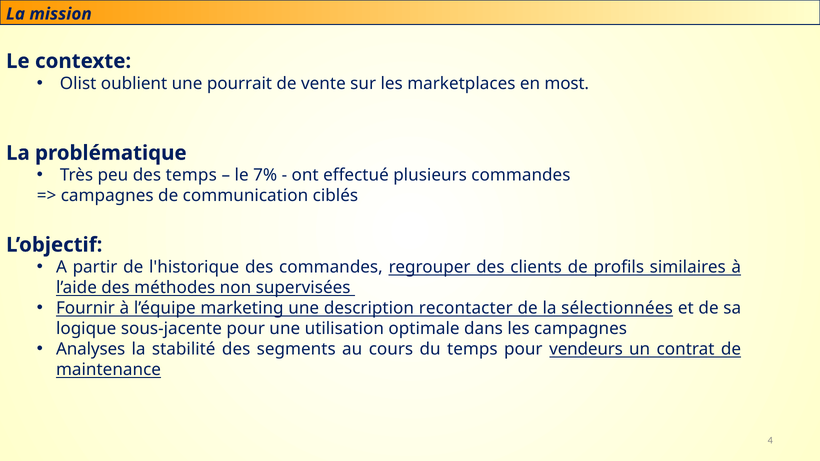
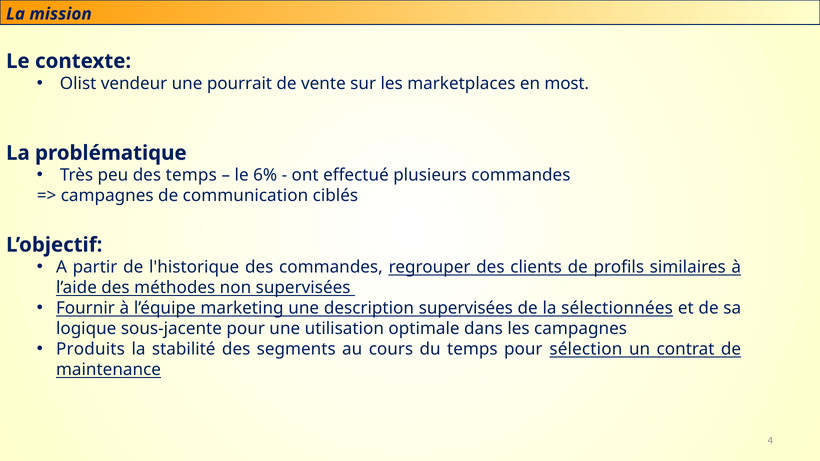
oublient: oublient -> vendeur (134, 83)
7%: 7% -> 6% (265, 175)
description recontacter: recontacter -> supervisées (466, 308)
Analyses: Analyses -> Produits (90, 349)
vendeurs: vendeurs -> sélection (586, 349)
